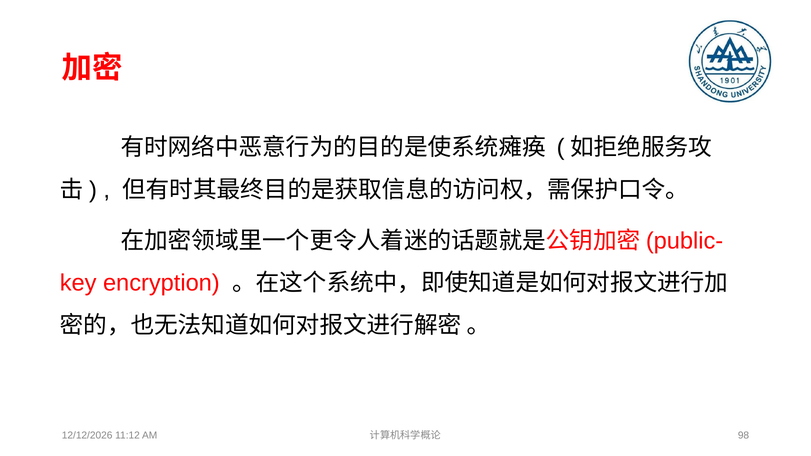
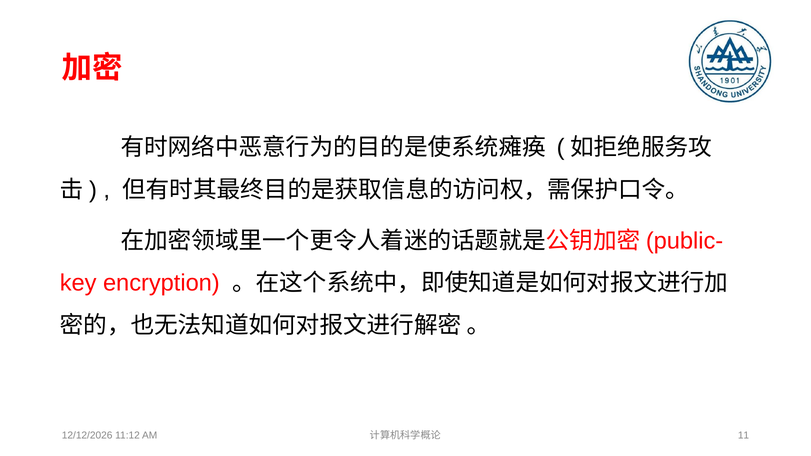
98: 98 -> 11 (744, 436)
